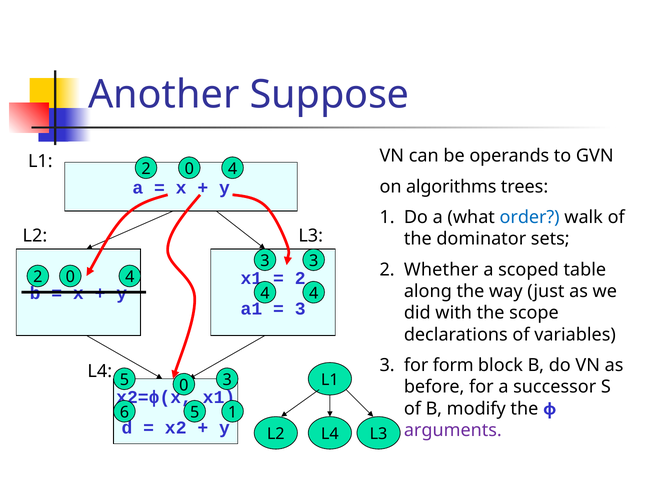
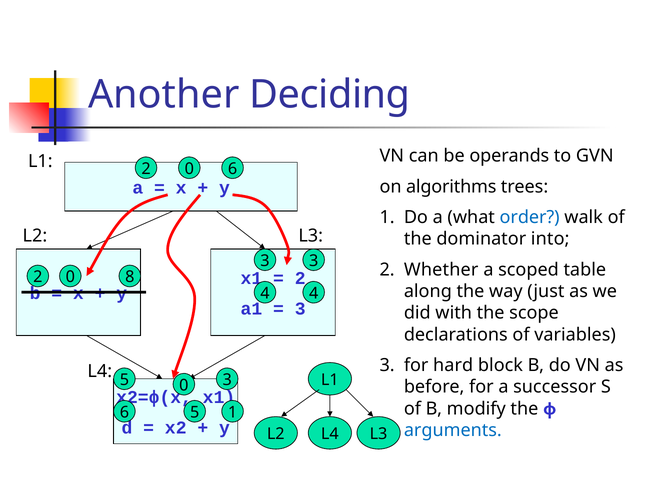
Suppose: Suppose -> Deciding (330, 95)
4: 4 -> 6 (233, 169)
sets: sets -> into (550, 239)
4: 4 -> 8 (130, 277)
form: form -> hard (453, 365)
arguments colour: purple -> blue (453, 430)
